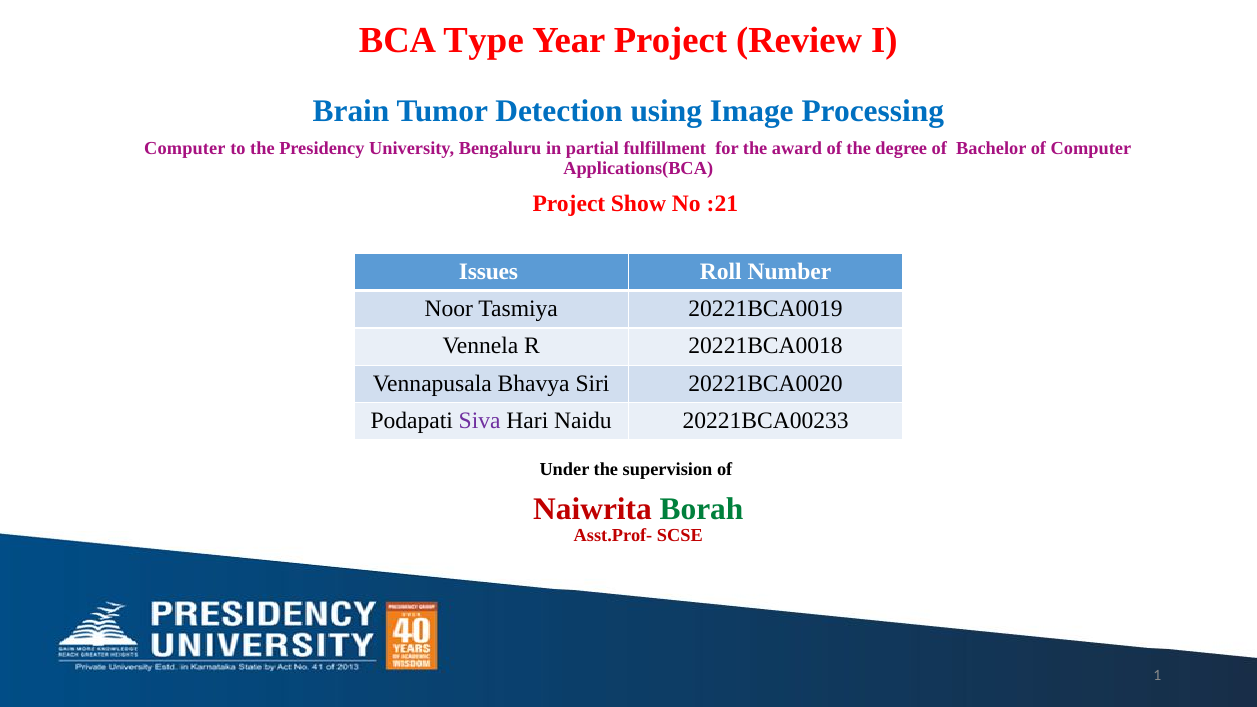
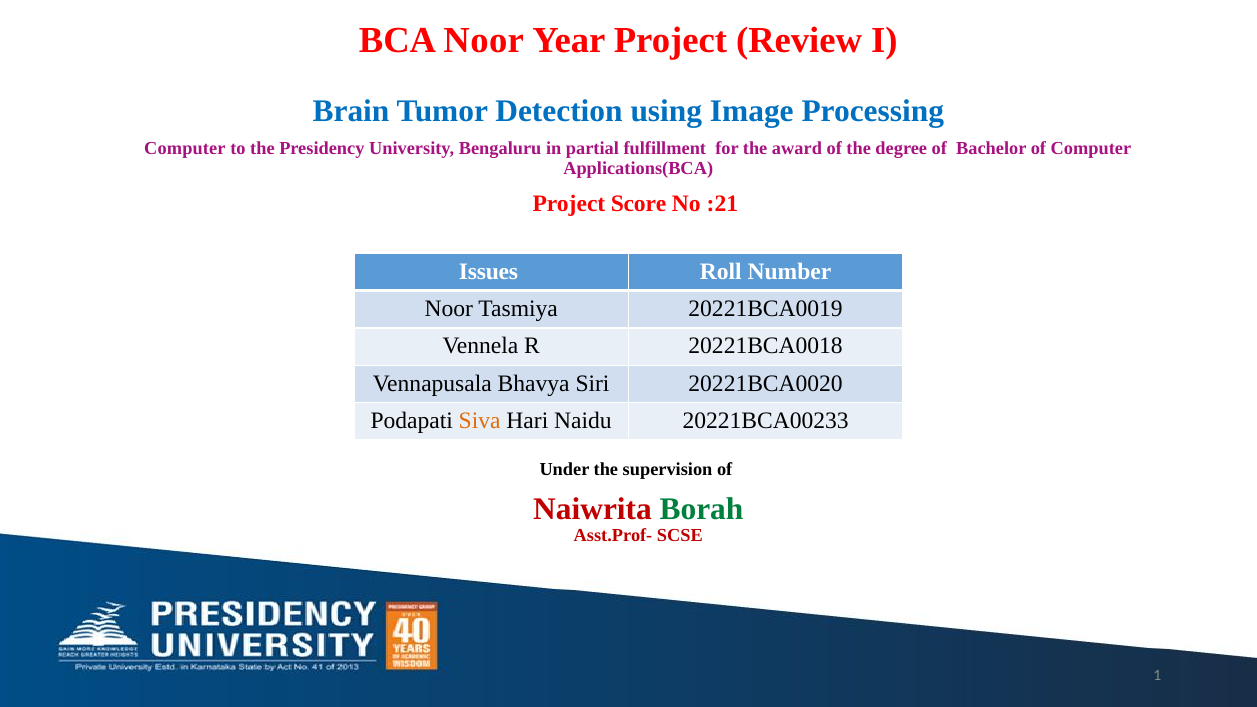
BCA Type: Type -> Noor (484, 41)
Show: Show -> Score (639, 204)
Siva colour: purple -> orange (480, 421)
